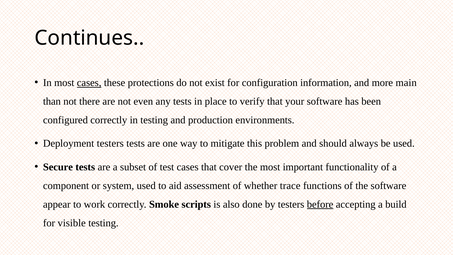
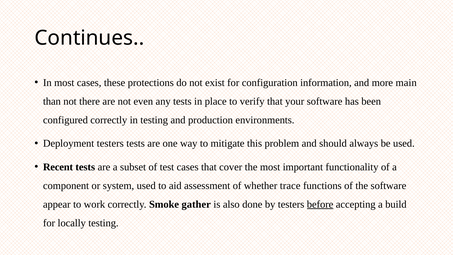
cases underline: present -> none (89, 83)
Secure: Secure -> Recent (58, 167)
scripts: scripts -> gather (196, 204)
visible: visible -> locally (72, 223)
